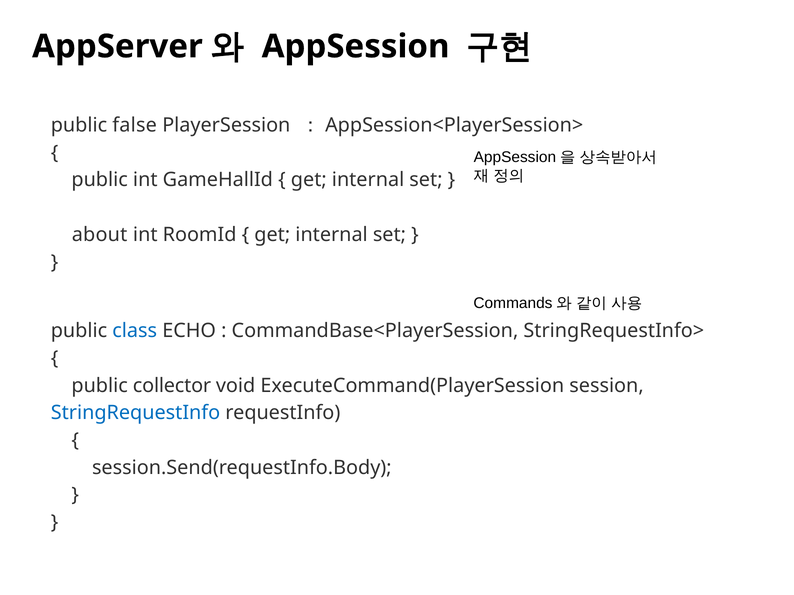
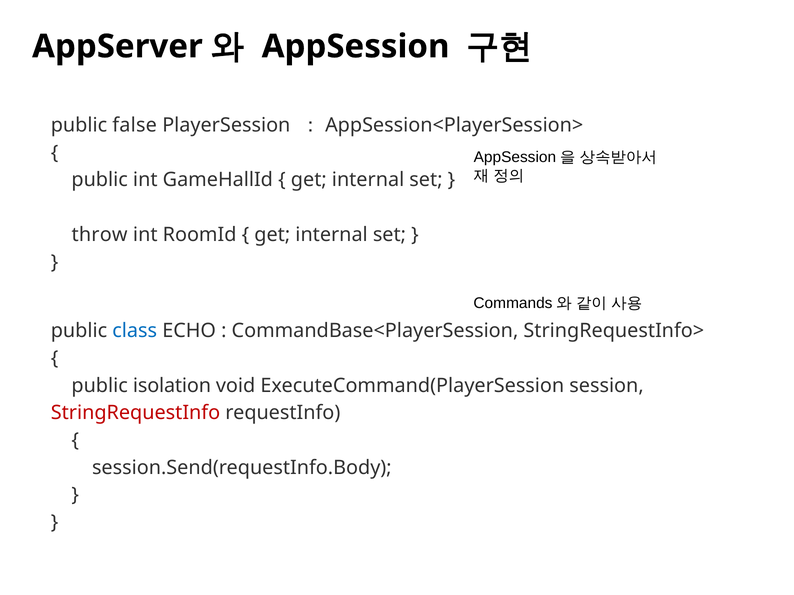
about: about -> throw (100, 235)
collector: collector -> isolation (172, 386)
StringRequestInfo colour: blue -> red (136, 413)
